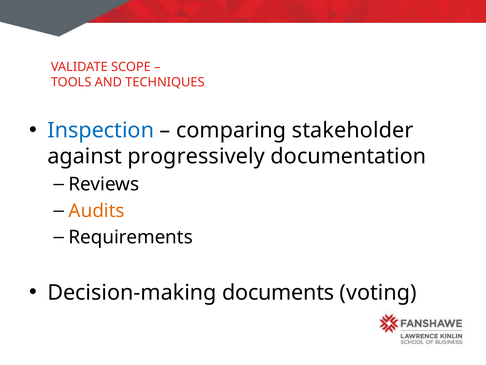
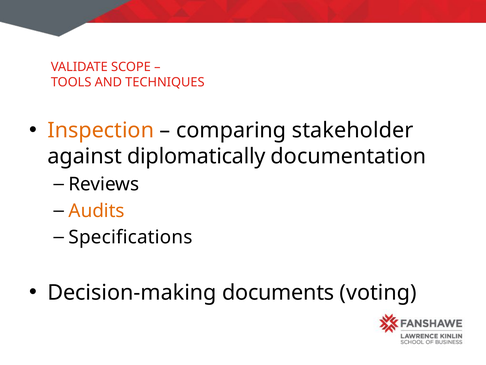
Inspection colour: blue -> orange (101, 130)
progressively: progressively -> diplomatically (196, 156)
Requirements: Requirements -> Specifications (131, 237)
